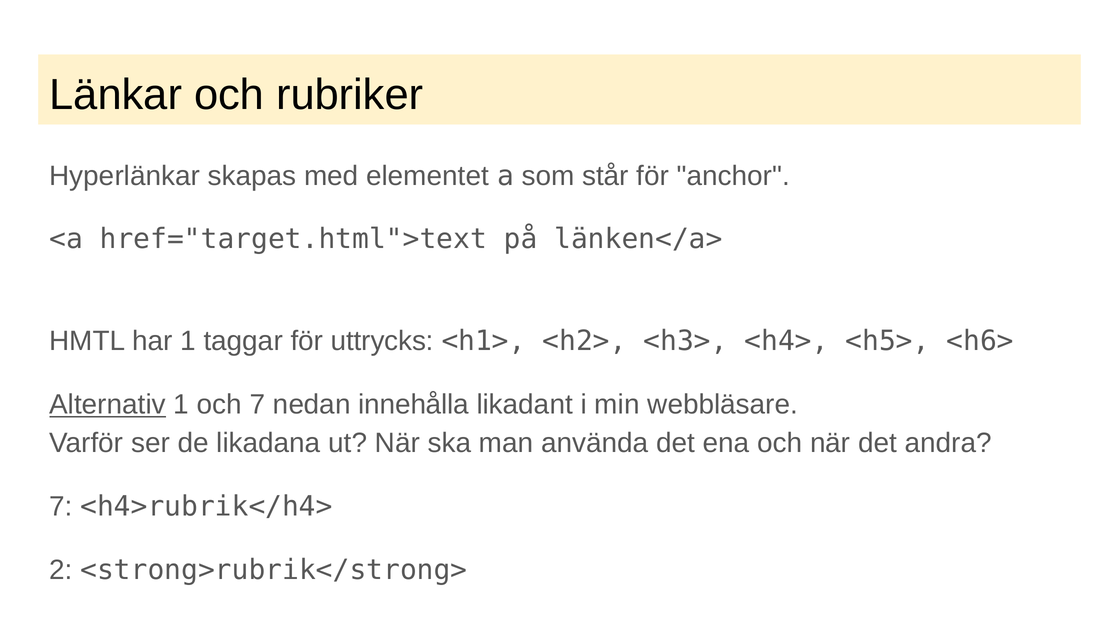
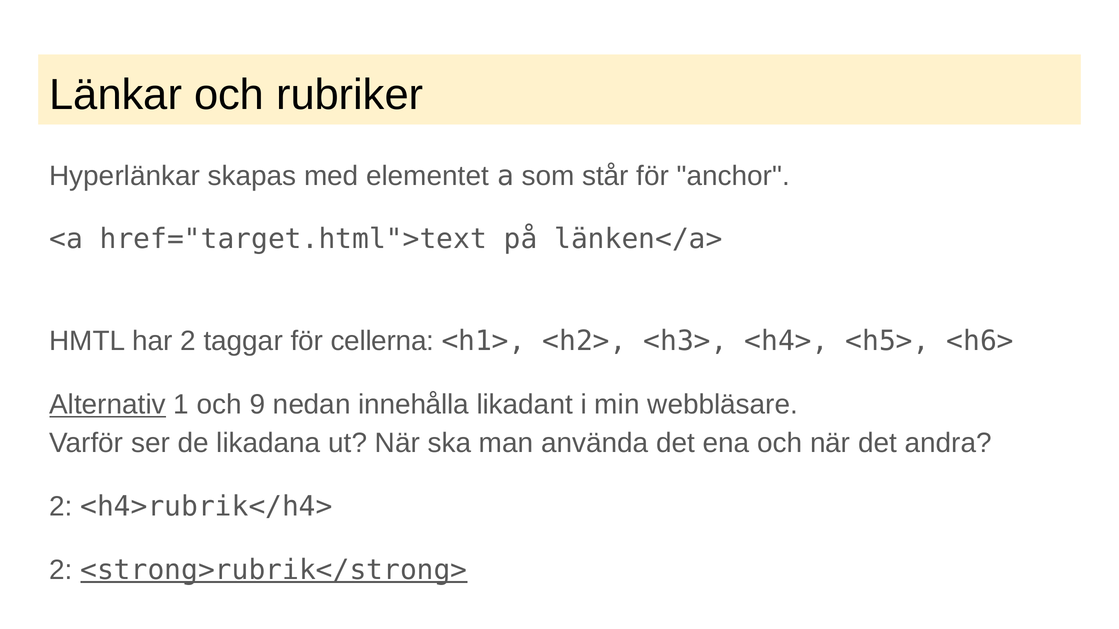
har 1: 1 -> 2 (188, 341)
uttrycks: uttrycks -> cellerna (382, 341)
och 7: 7 -> 9 (257, 405)
7: 7 -> 2 (61, 507)
<strong>rubrik</strong> underline: none -> present (274, 570)
